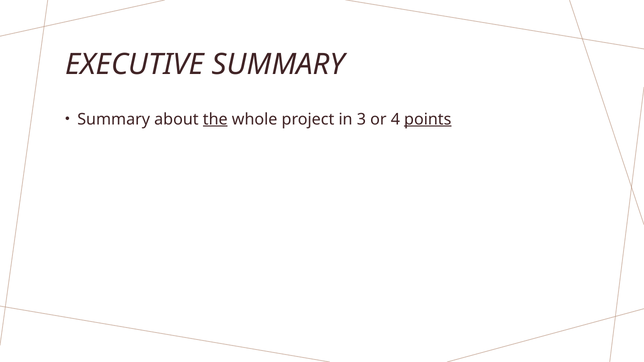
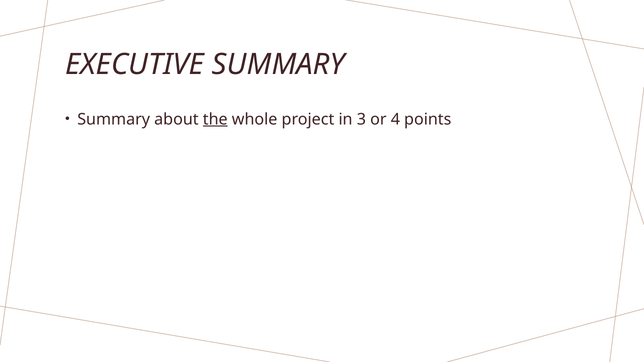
points underline: present -> none (428, 119)
